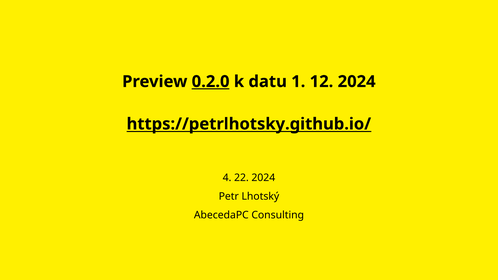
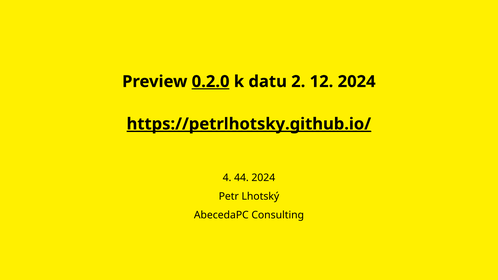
1: 1 -> 2 (298, 82)
https://petrlhotsky.github.io/ underline: none -> present (249, 124)
22: 22 -> 44 (241, 178)
